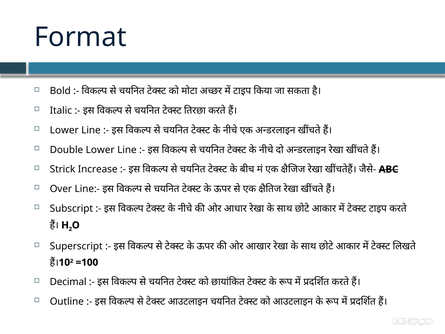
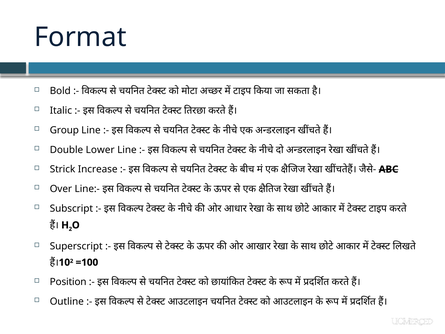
Lower: Lower -> Group (64, 130)
Decimal: Decimal -> Position (68, 282)
